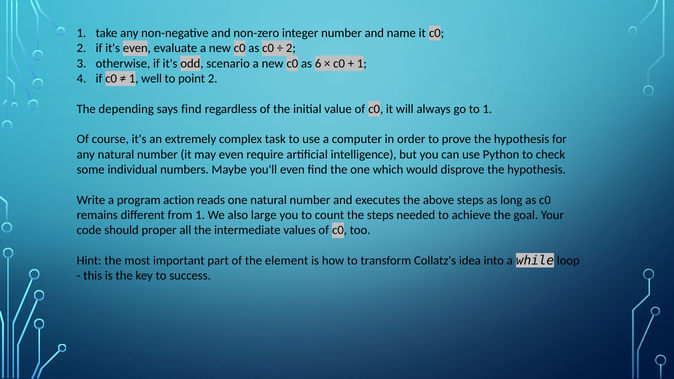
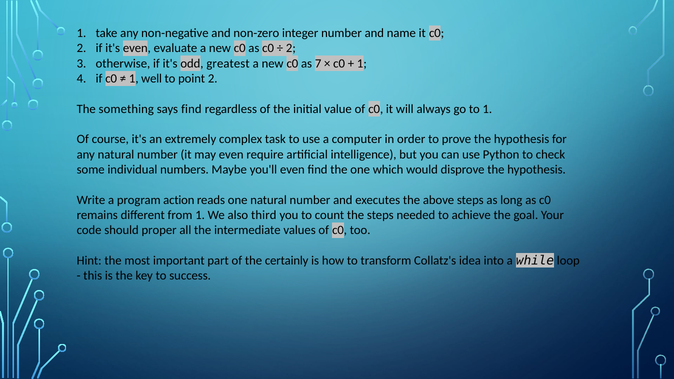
scenario: scenario -> greatest (228, 63)
6: 6 -> 7 (318, 63)
depending: depending -> something (126, 109)
large: large -> third (264, 215)
element: element -> certainly (287, 261)
